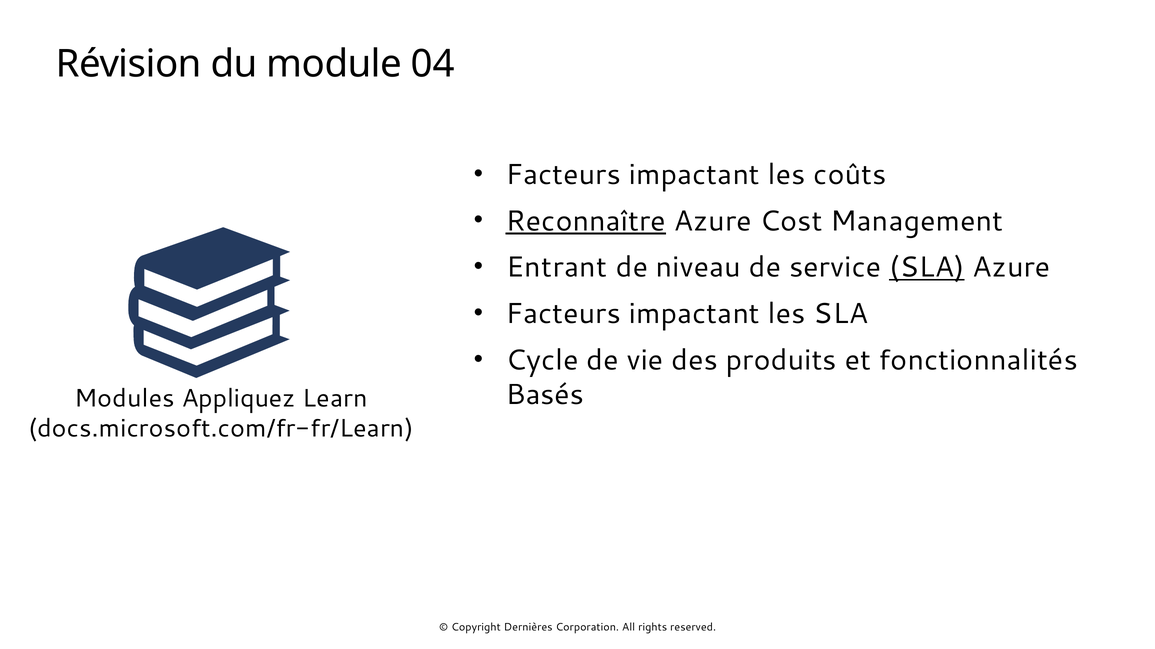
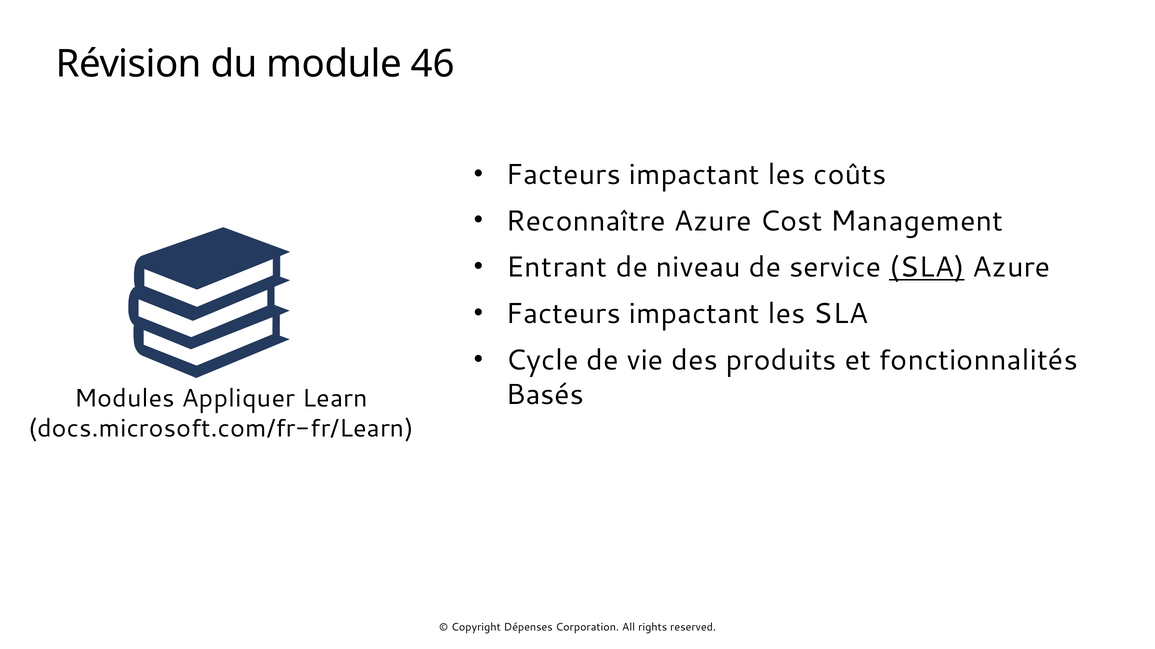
04: 04 -> 46 (433, 64)
Reconnaître underline: present -> none (586, 221)
Appliquez: Appliquez -> Appliquer (238, 399)
Dernières: Dernières -> Dépenses (528, 628)
